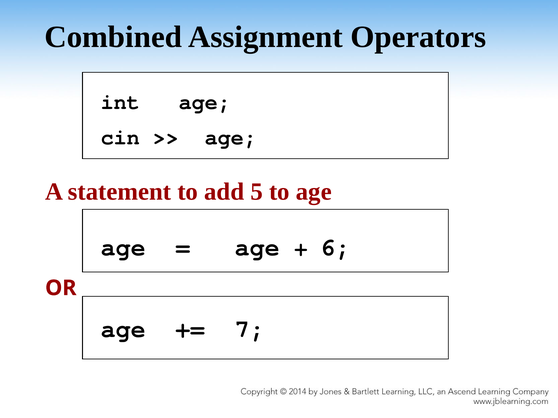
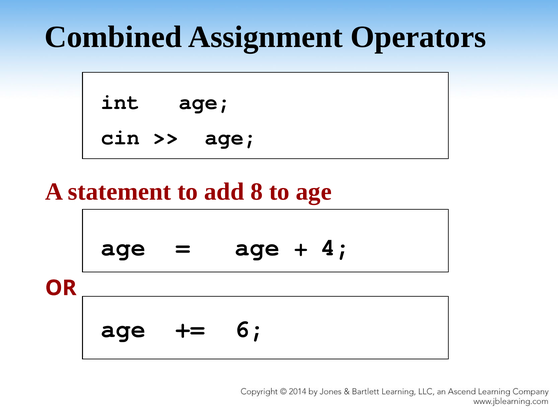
5: 5 -> 8 (257, 192)
6: 6 -> 4 (335, 248)
7: 7 -> 6 (250, 329)
